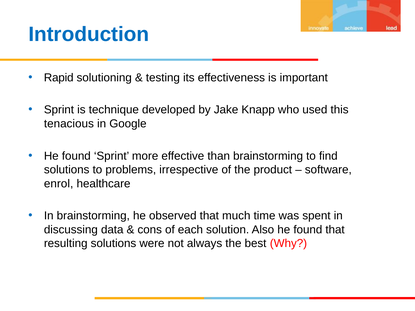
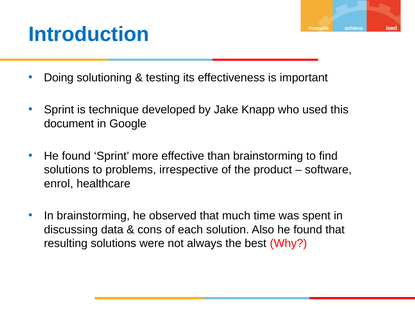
Rapid: Rapid -> Doing (59, 78)
tenacious: tenacious -> document (69, 124)
